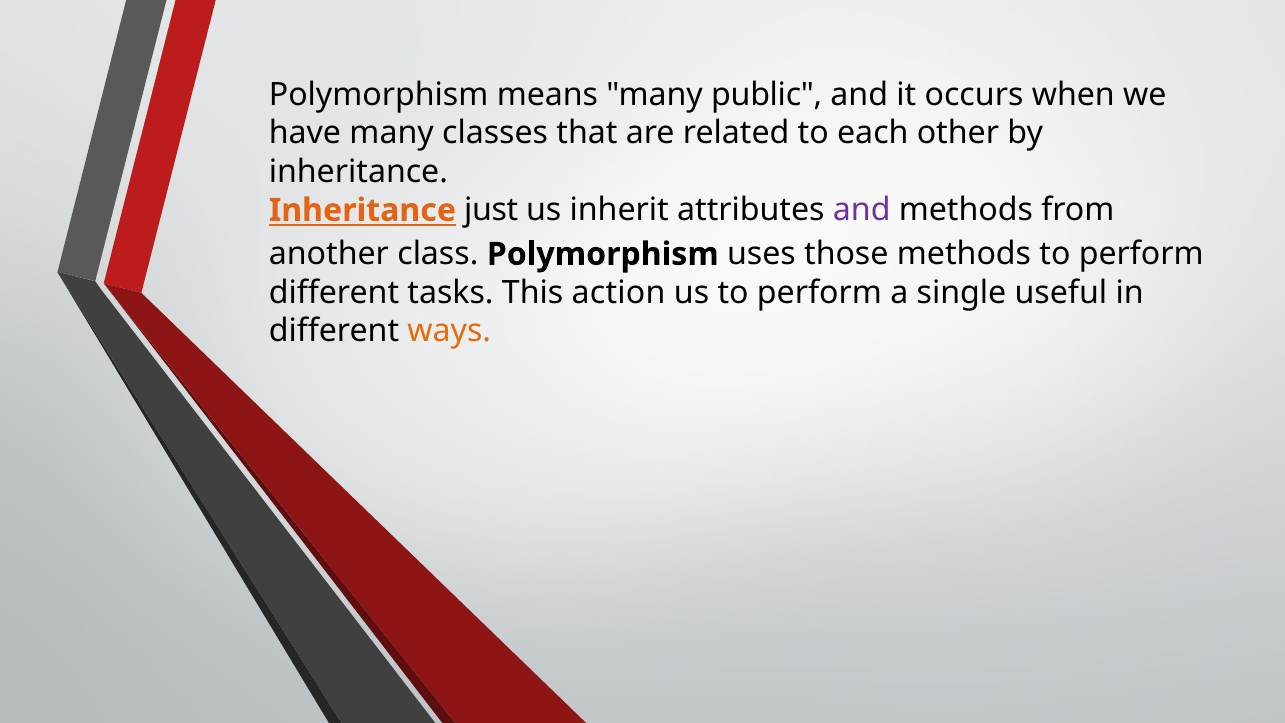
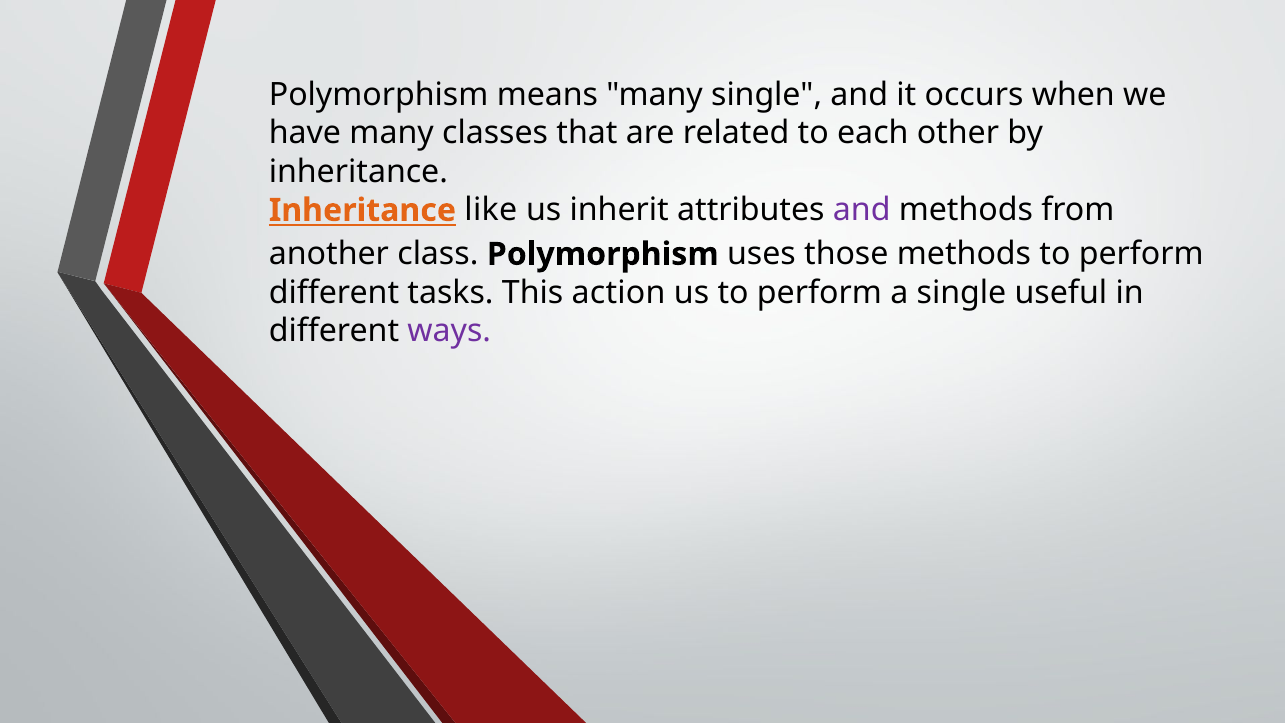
many public: public -> single (767, 95)
just: just -> like (491, 210)
ways colour: orange -> purple (449, 331)
